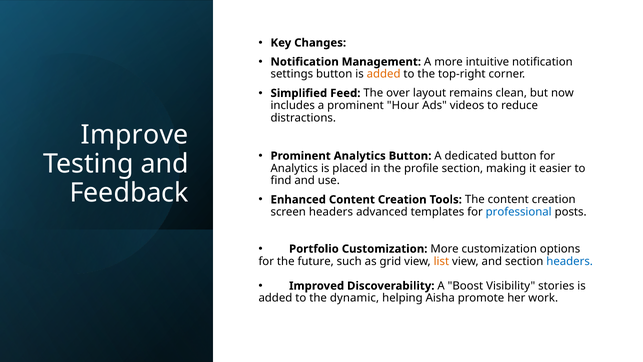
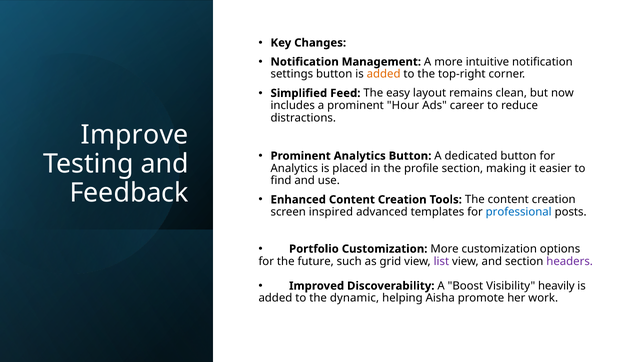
over: over -> easy (398, 93)
videos: videos -> career (467, 105)
screen headers: headers -> inspired (331, 212)
list colour: orange -> purple (441, 261)
headers colour: blue -> purple (570, 261)
stories: stories -> heavily (556, 286)
